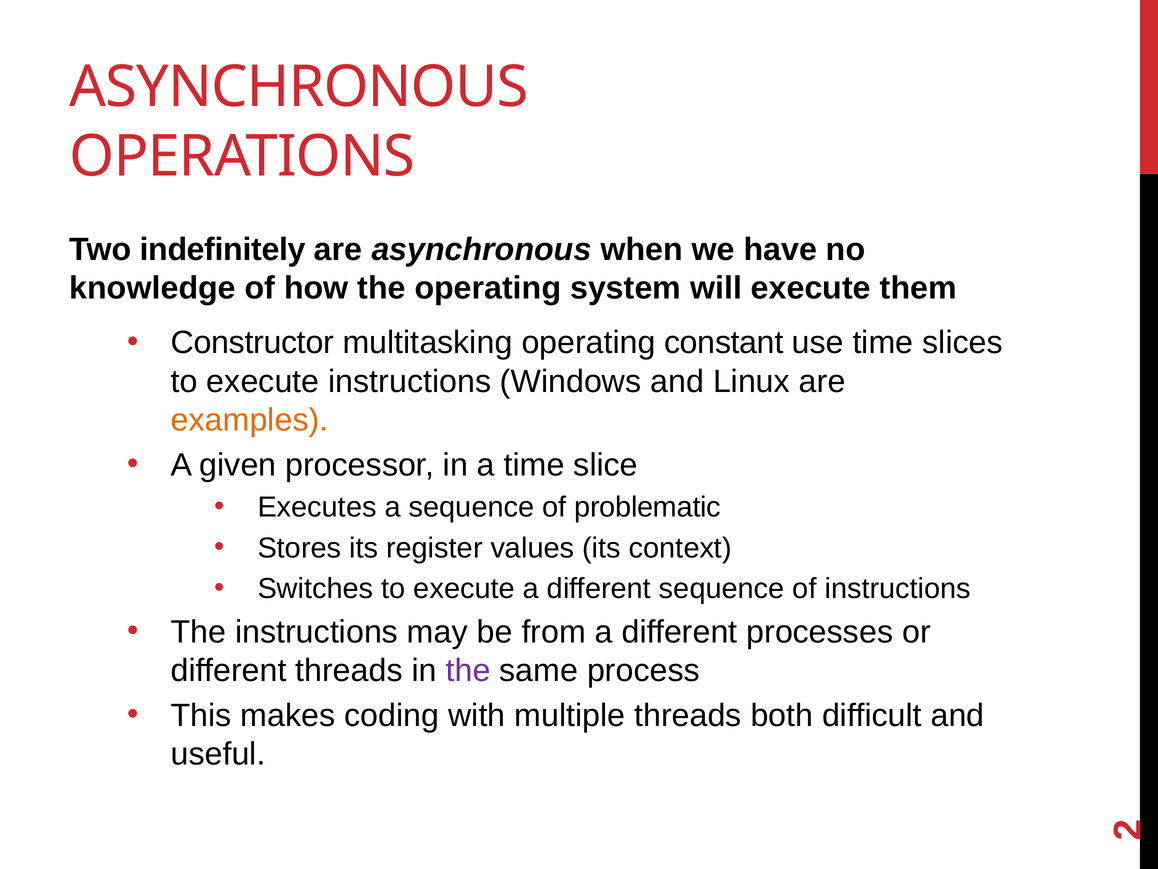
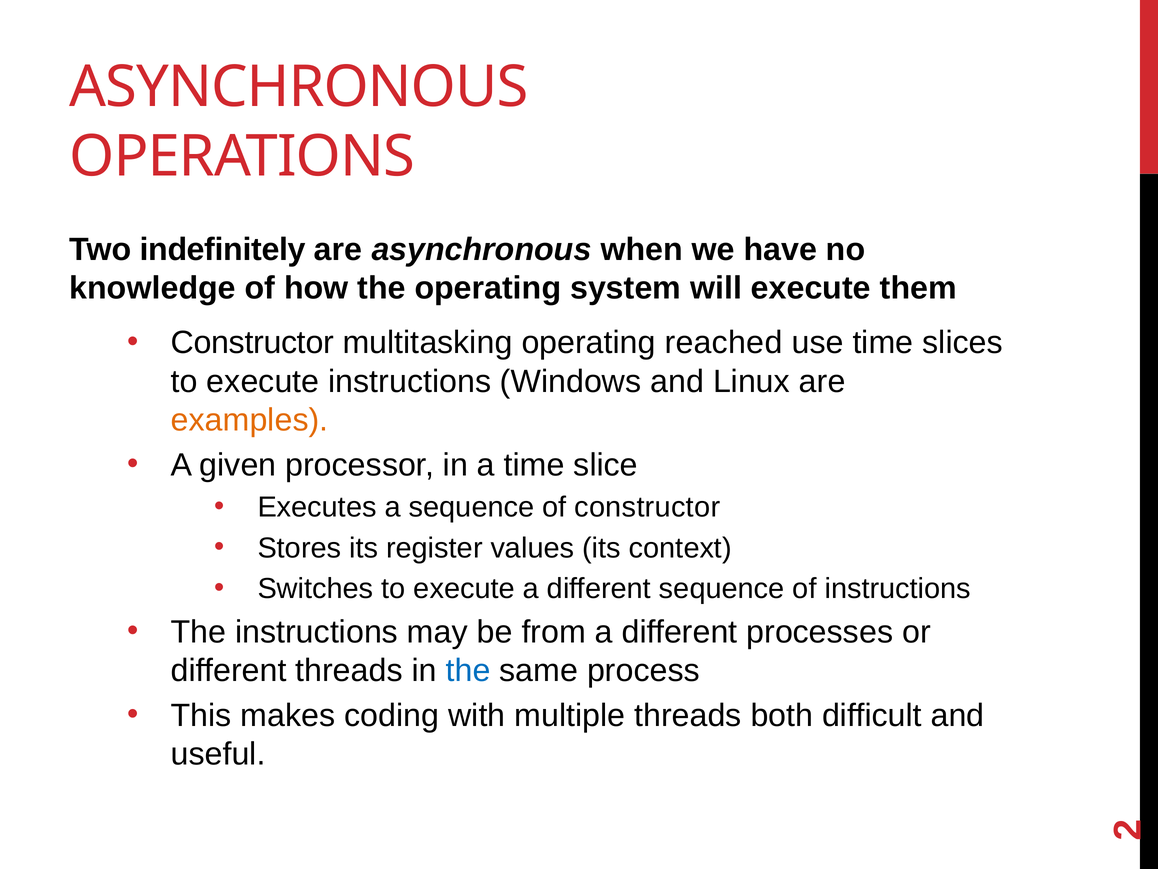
constant: constant -> reached (724, 343)
of problematic: problematic -> constructor (647, 507)
the colour: purple -> blue (468, 670)
